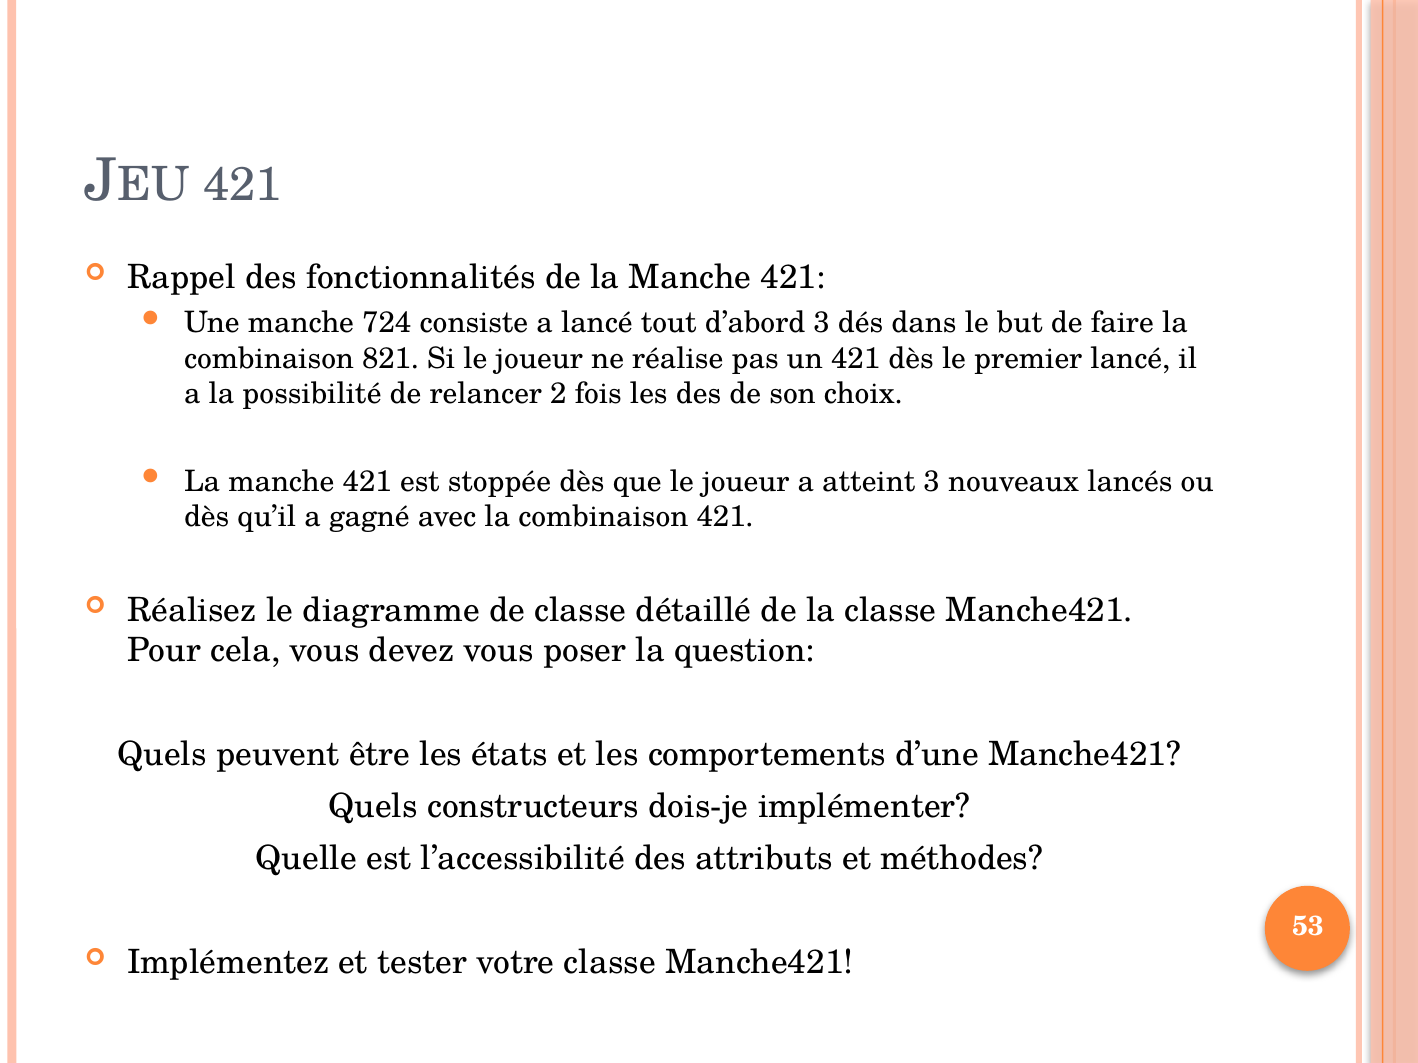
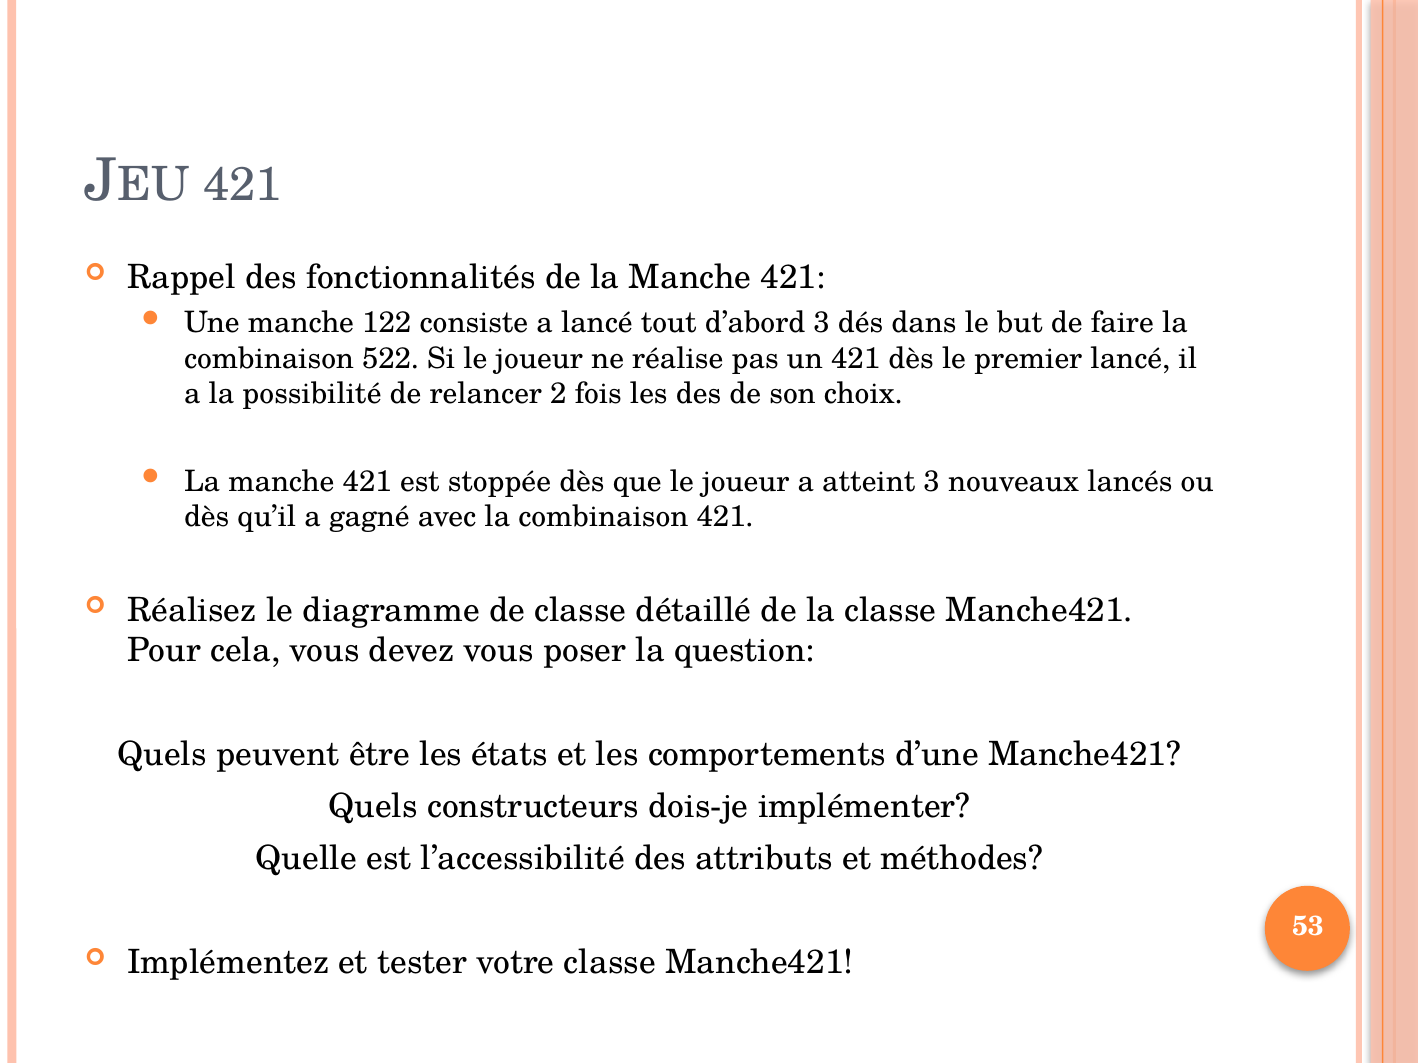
724: 724 -> 122 (387, 323)
821: 821 -> 522 (391, 359)
